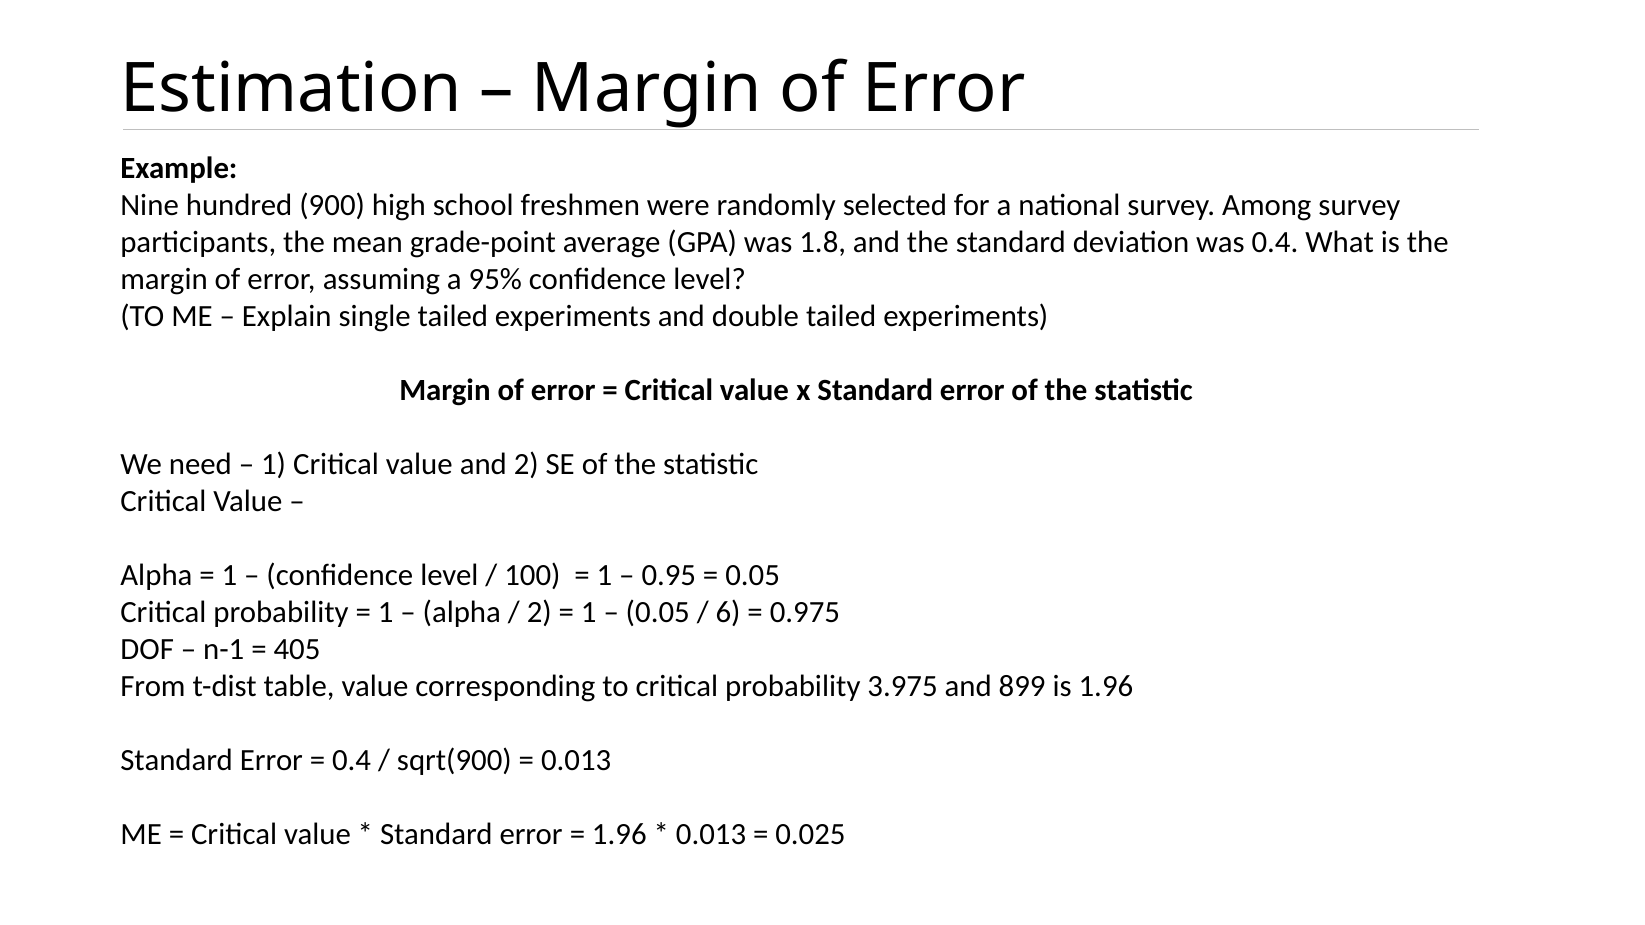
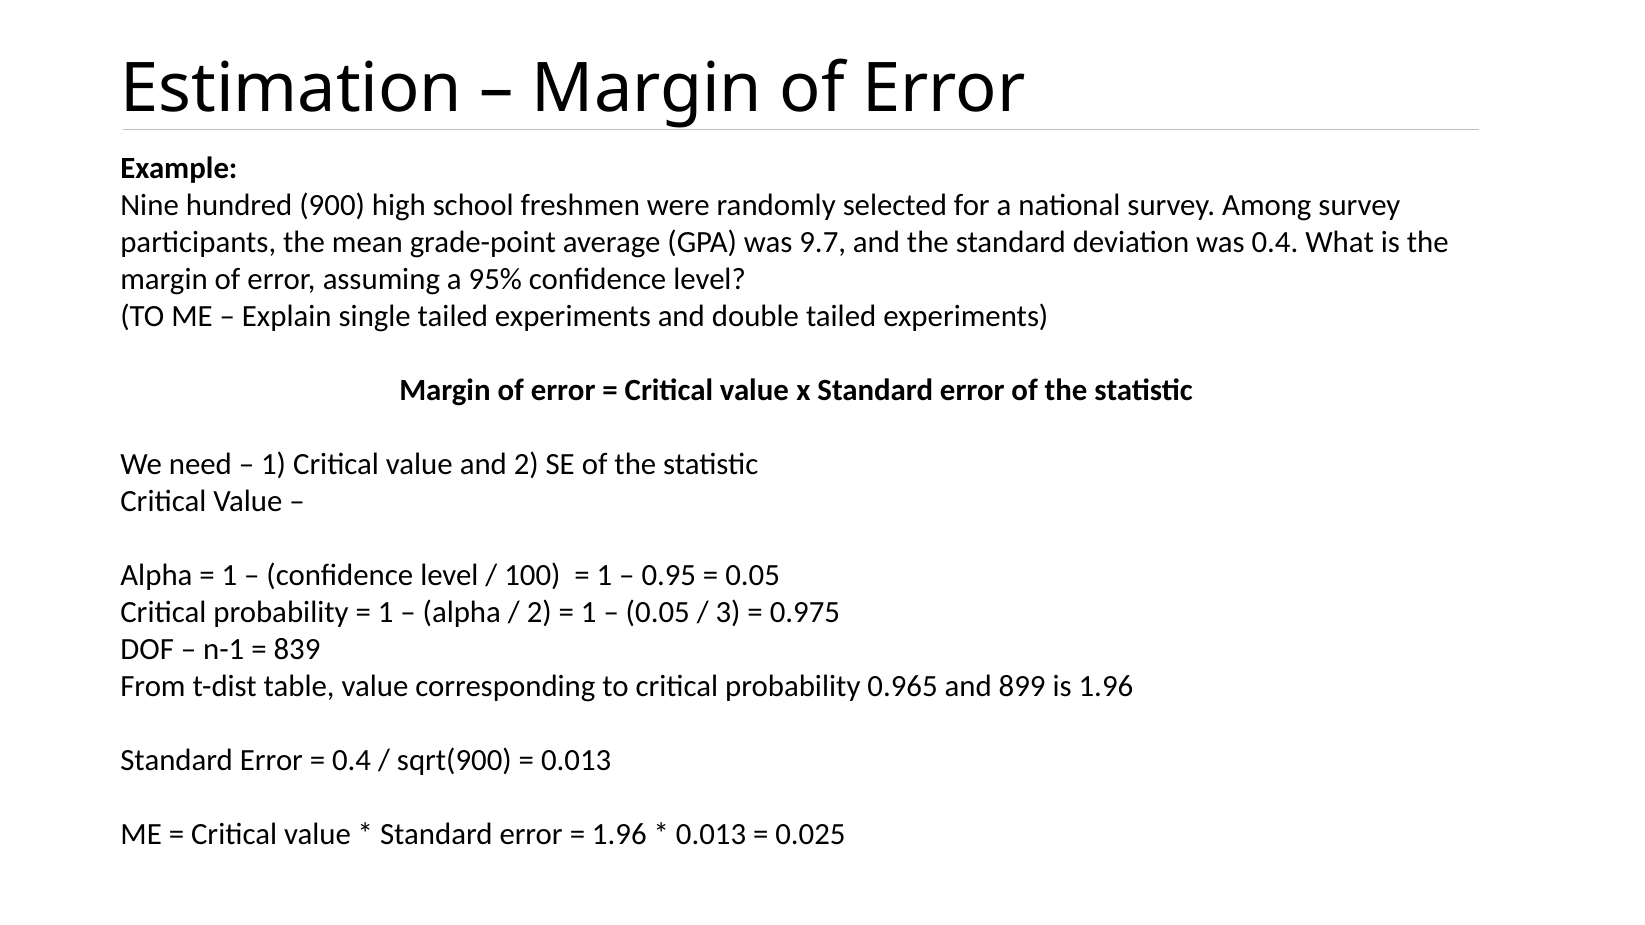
1.8: 1.8 -> 9.7 (823, 242)
6: 6 -> 3 (728, 612)
405: 405 -> 839 (297, 649)
3.975: 3.975 -> 0.965 (903, 686)
